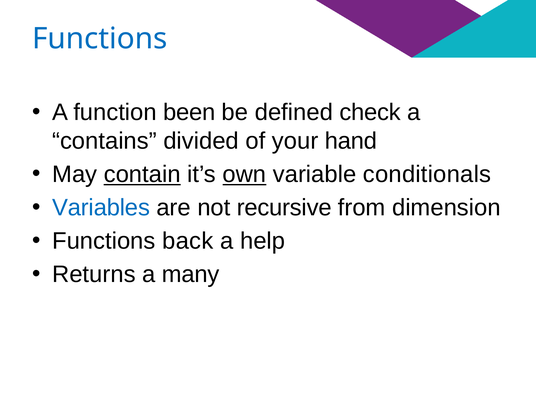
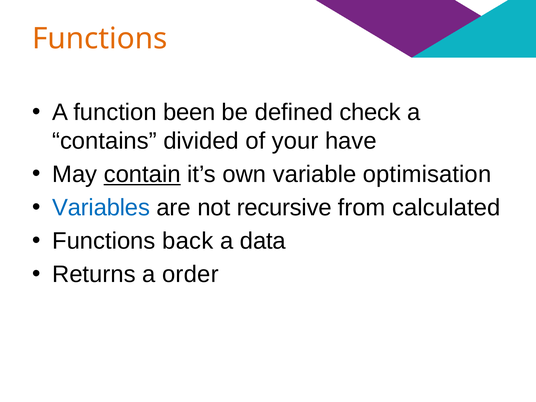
Functions colour: blue -> orange (100, 39)
hand: hand -> have (351, 141)
own underline: present -> none (244, 174)
conditionals: conditionals -> optimisation (427, 174)
dimension: dimension -> calculated (446, 208)
help: help -> data (263, 241)
many: many -> order (190, 274)
